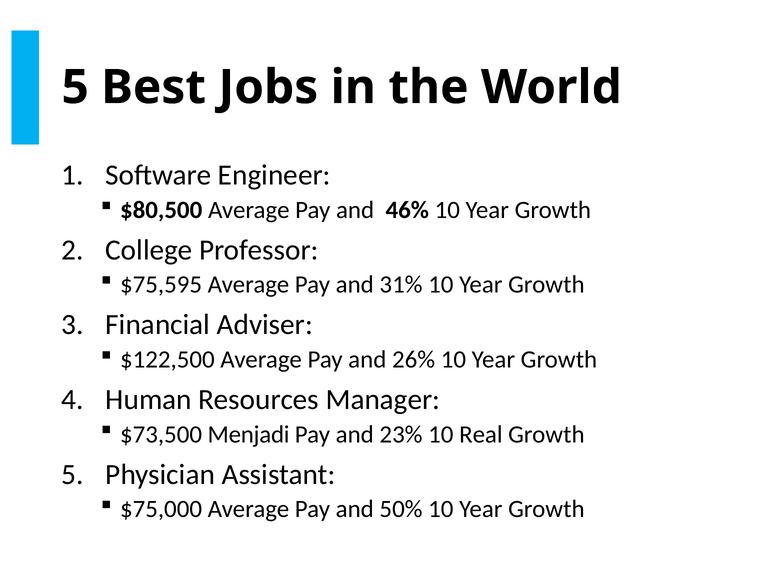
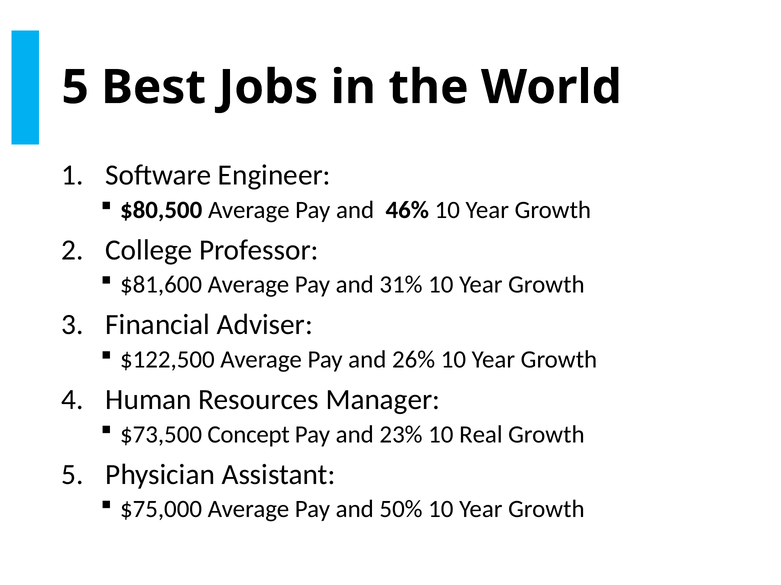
$75,595: $75,595 -> $81,600 (161, 285)
Menjadi: Menjadi -> Concept (249, 435)
